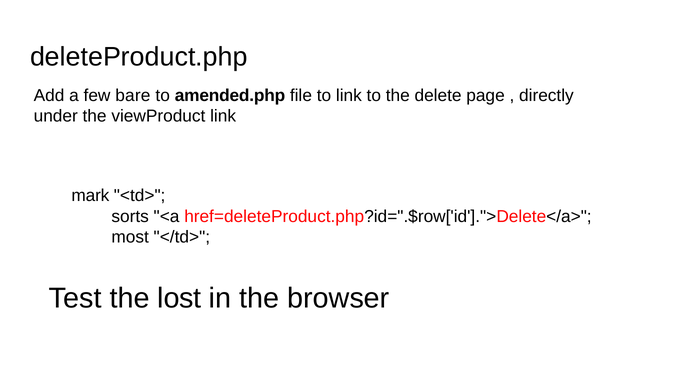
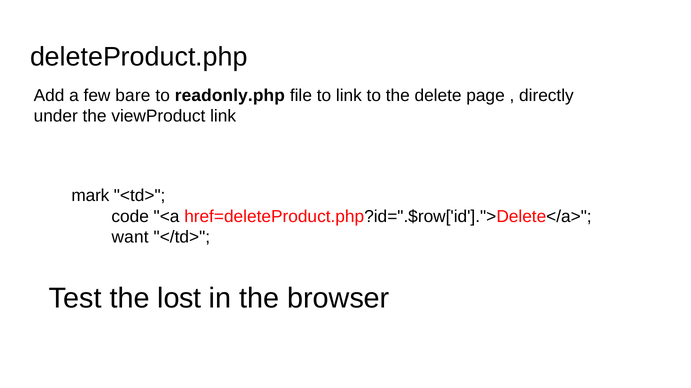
amended.php: amended.php -> readonly.php (230, 96)
sorts: sorts -> code (130, 217)
most: most -> want (130, 237)
